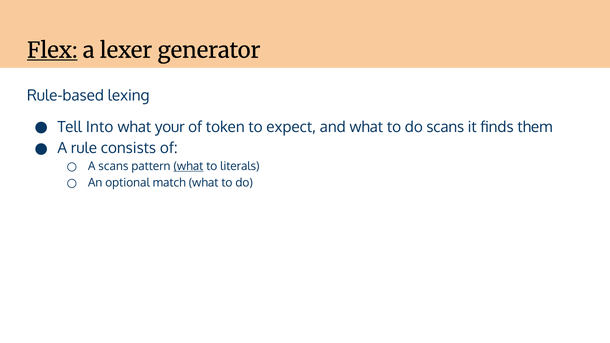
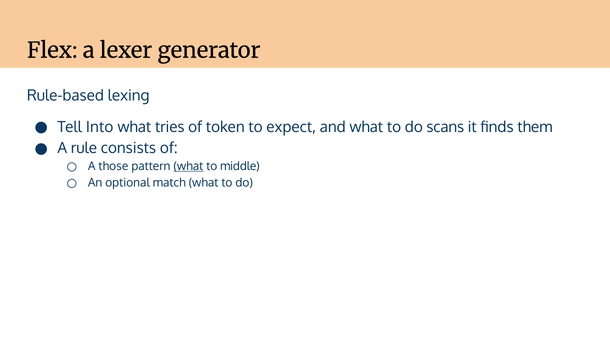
Flex underline: present -> none (52, 51)
your: your -> tries (170, 127)
A scans: scans -> those (113, 166)
literals: literals -> middle (240, 166)
